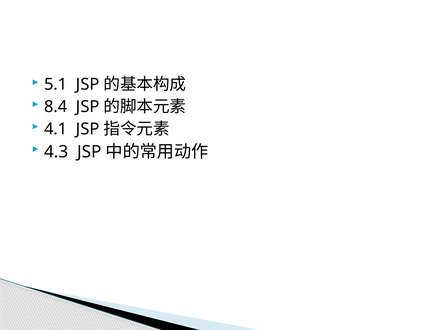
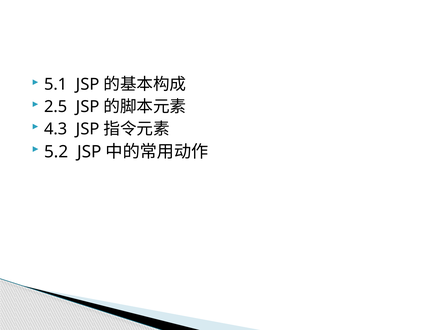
8.4: 8.4 -> 2.5 (56, 107)
4.1: 4.1 -> 4.3 (56, 129)
4.3: 4.3 -> 5.2 (56, 152)
